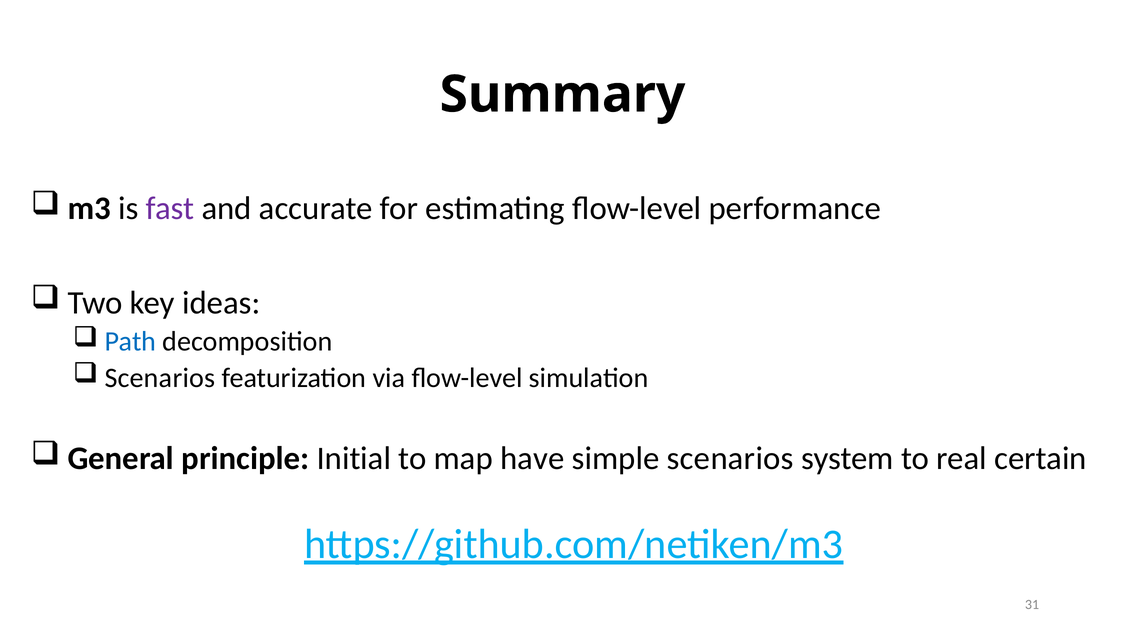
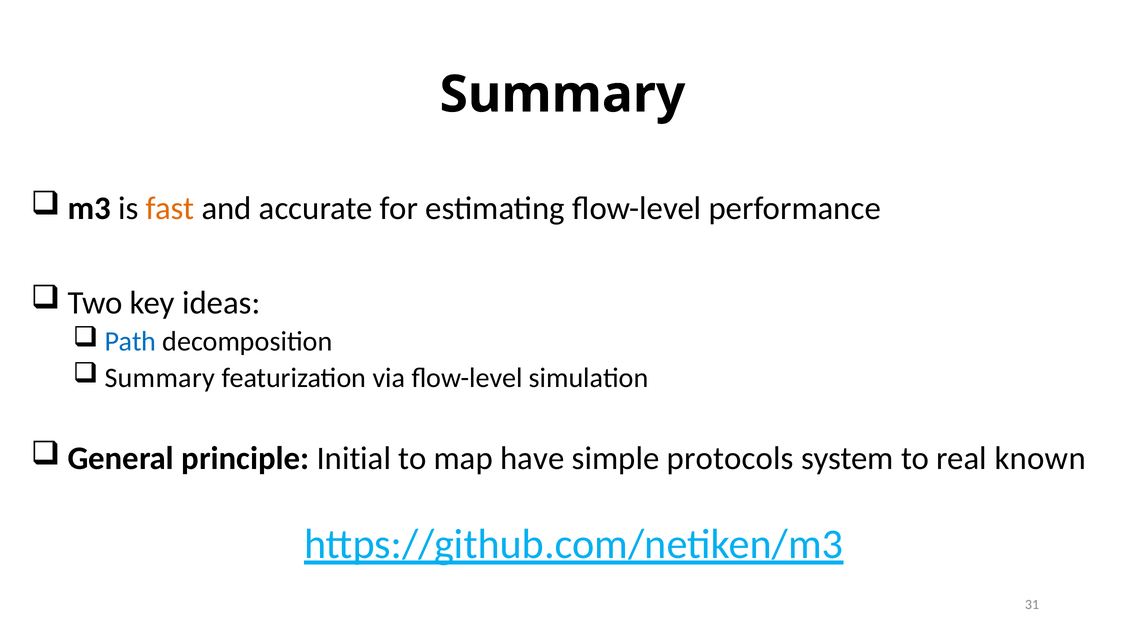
fast colour: purple -> orange (170, 209)
Scenarios: Scenarios -> Summary (160, 378)
simple scenarios: scenarios -> protocols (730, 458)
certain: certain -> known (1040, 458)
